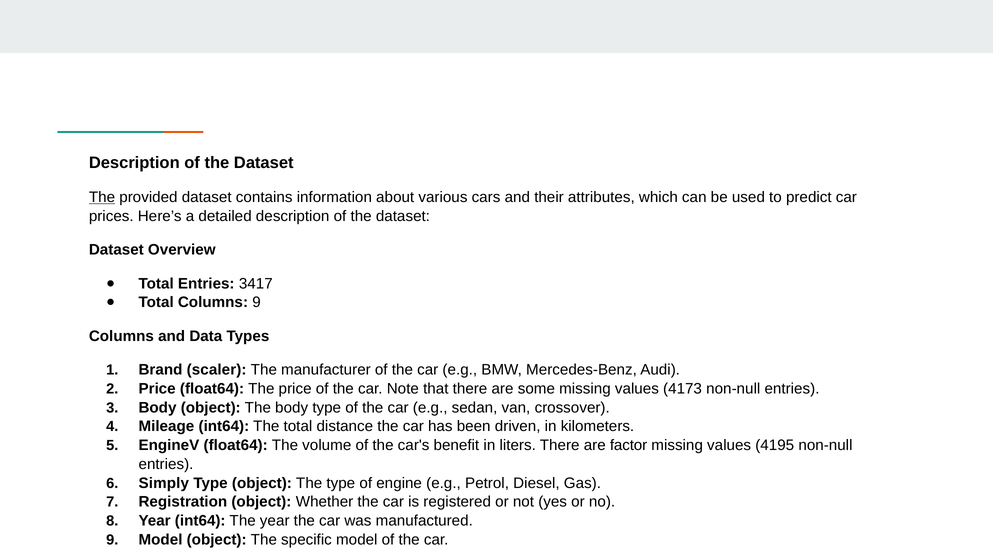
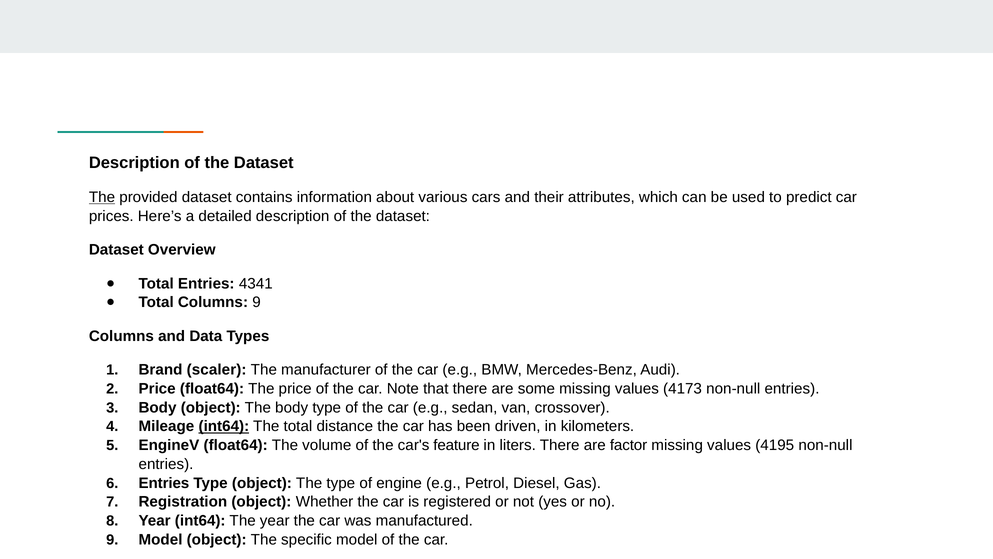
3417: 3417 -> 4341 (256, 283)
int64 underline: none -> present (224, 426)
benefit: benefit -> feature (456, 445)
Simply: Simply -> Entries (164, 483)
